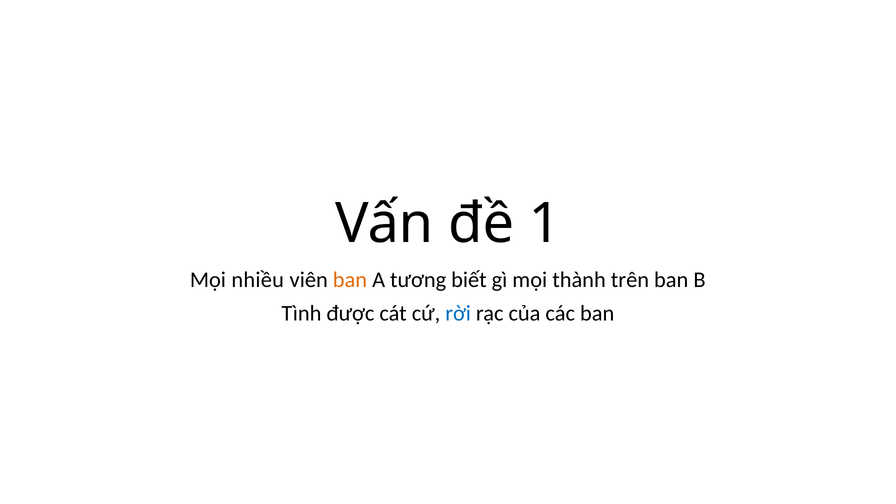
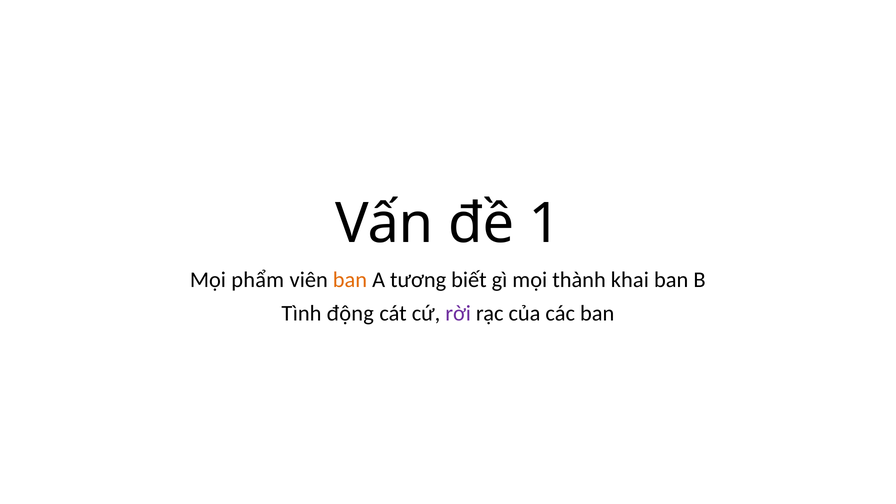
nhiều: nhiều -> phẩm (258, 280)
trên: trên -> khai (630, 280)
được: được -> động (350, 314)
rời colour: blue -> purple (458, 314)
